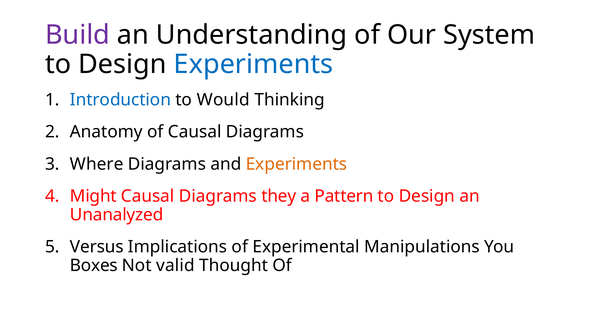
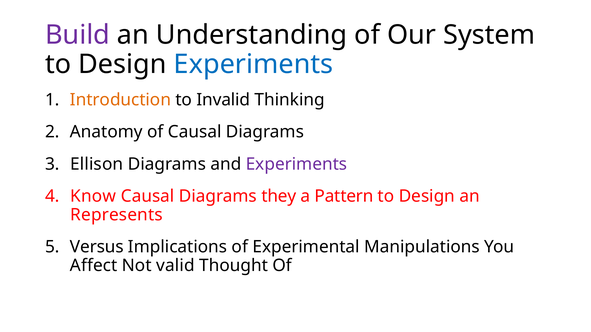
Introduction colour: blue -> orange (121, 100)
Would: Would -> Invalid (223, 100)
Where: Where -> Ellison (97, 164)
Experiments colour: orange -> purple (296, 164)
Might: Might -> Know (93, 196)
Unanalyzed: Unanalyzed -> Represents (116, 215)
Boxes: Boxes -> Affect (94, 266)
